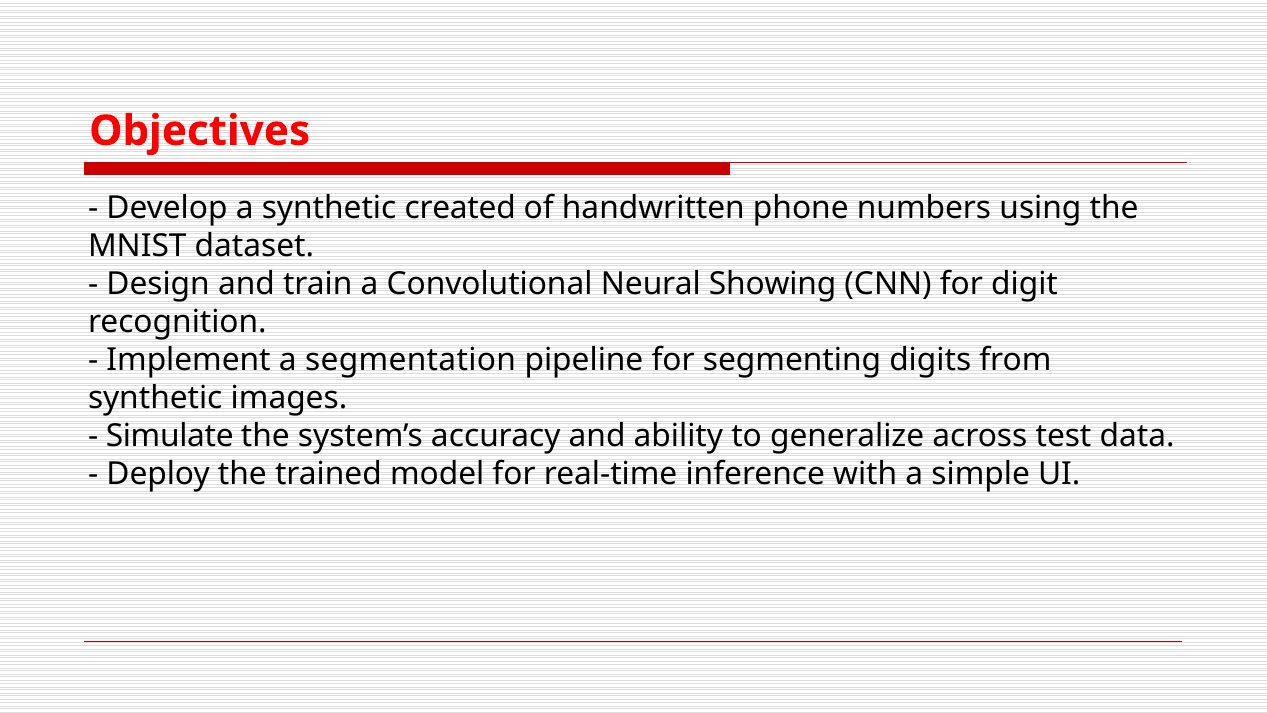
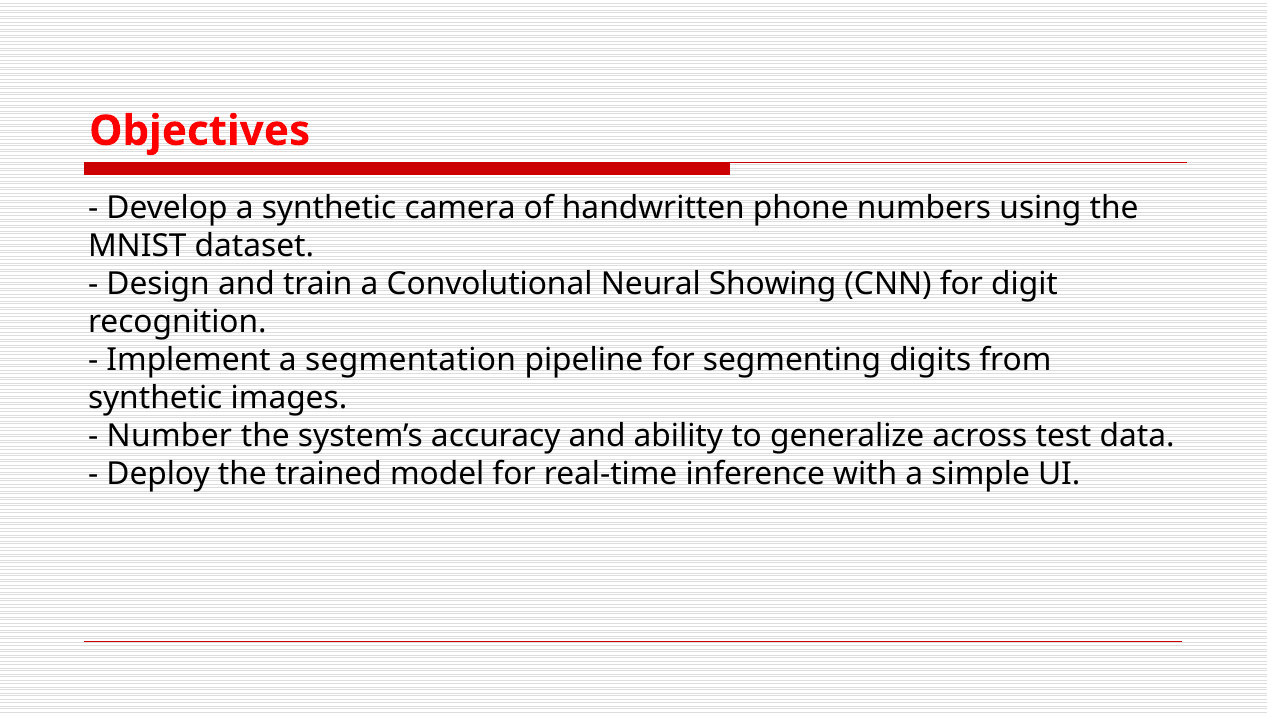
created: created -> camera (460, 208)
Simulate: Simulate -> Number (169, 436)
